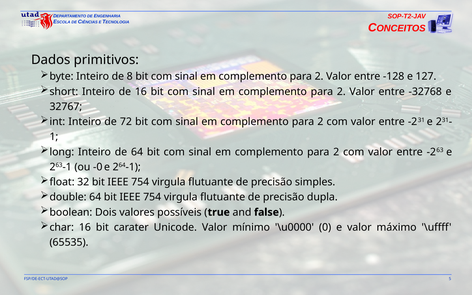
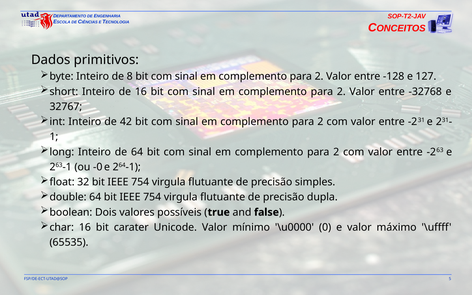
72: 72 -> 42 (126, 122)
